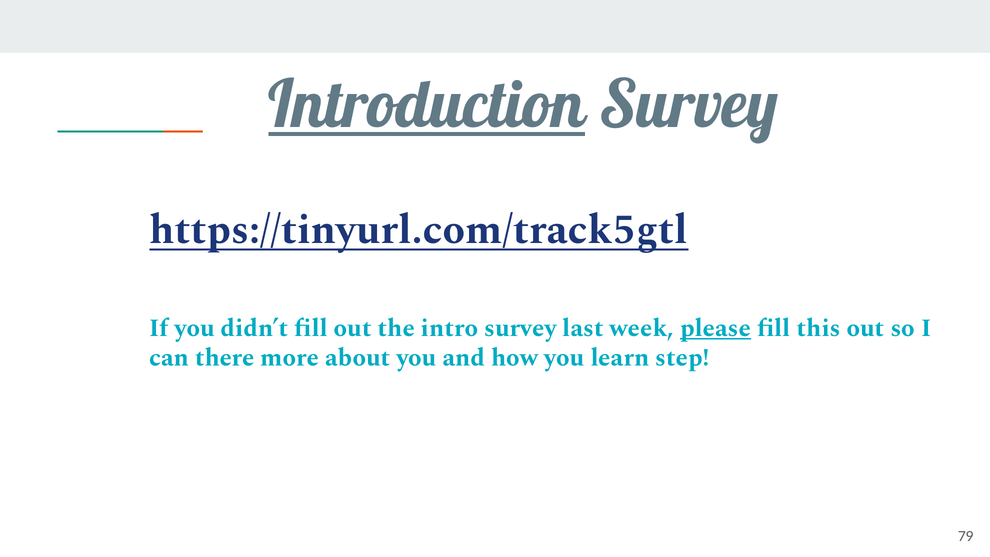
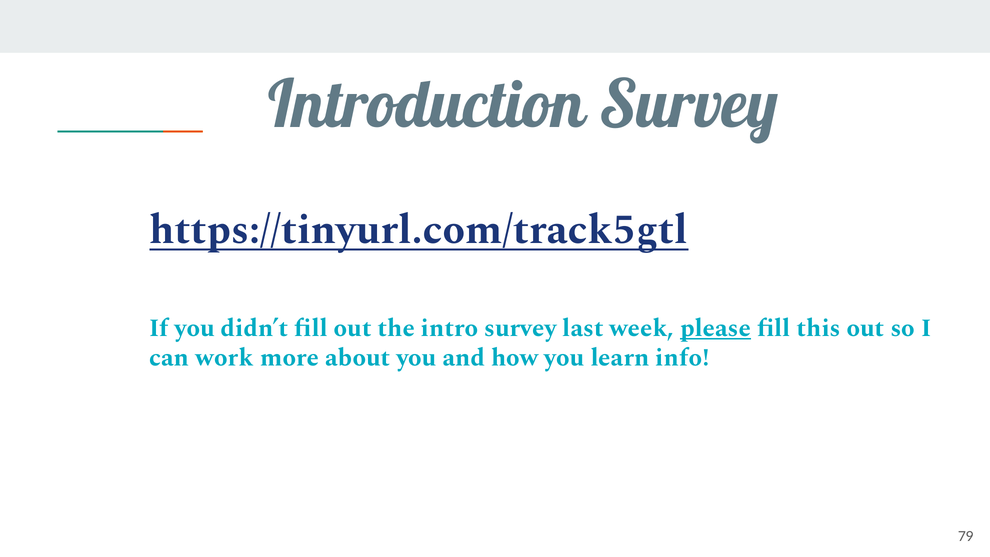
Introduction underline: present -> none (427, 105)
there: there -> work (225, 358)
step: step -> info (682, 358)
